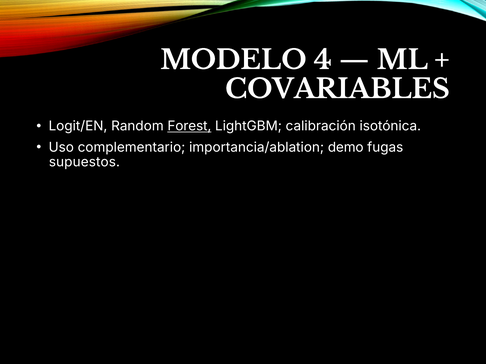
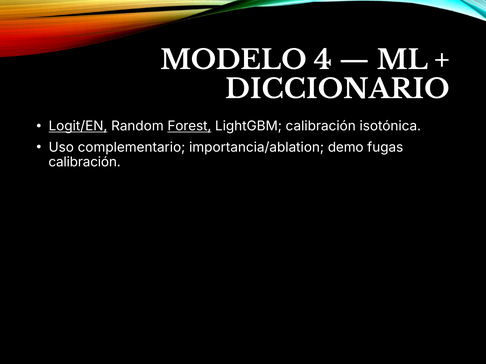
COVARIABLES: COVARIABLES -> DICCIONARIO (337, 89)
Logit/EN underline: none -> present (78, 126)
supuestos: supuestos -> calibración (85, 162)
